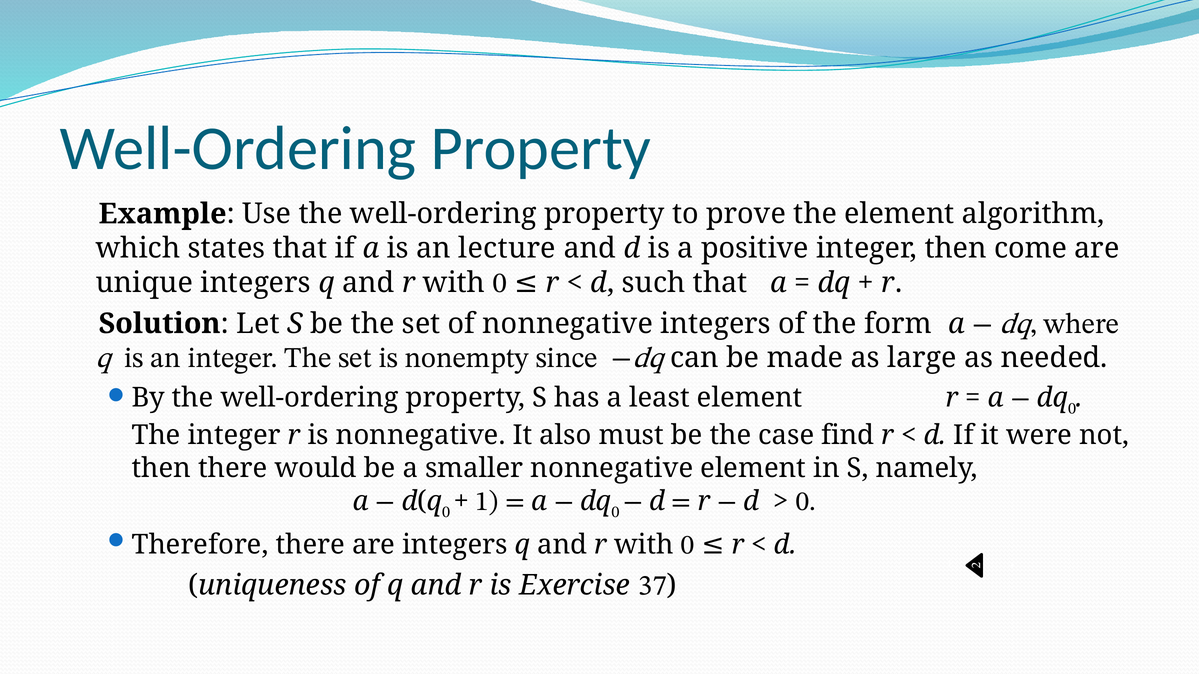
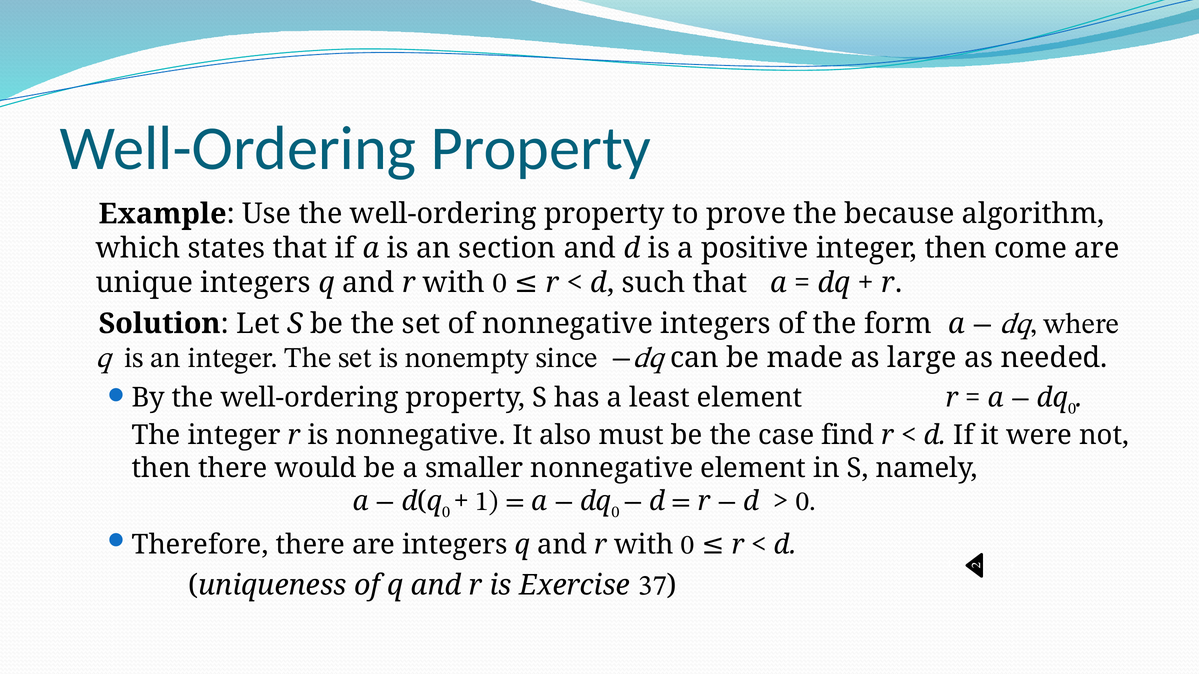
the element: element -> because (899, 214)
lecture: lecture -> section (507, 248)
